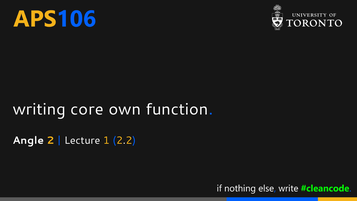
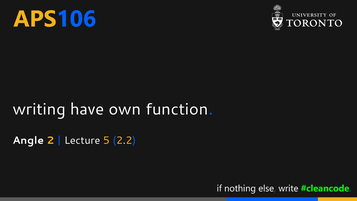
core: core -> have (87, 109)
1: 1 -> 5 (106, 140)
